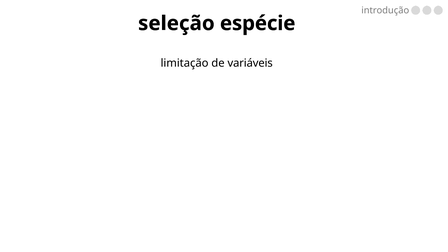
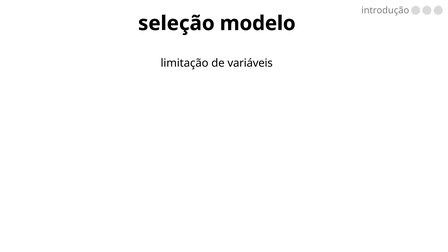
espécie: espécie -> modelo (258, 23)
